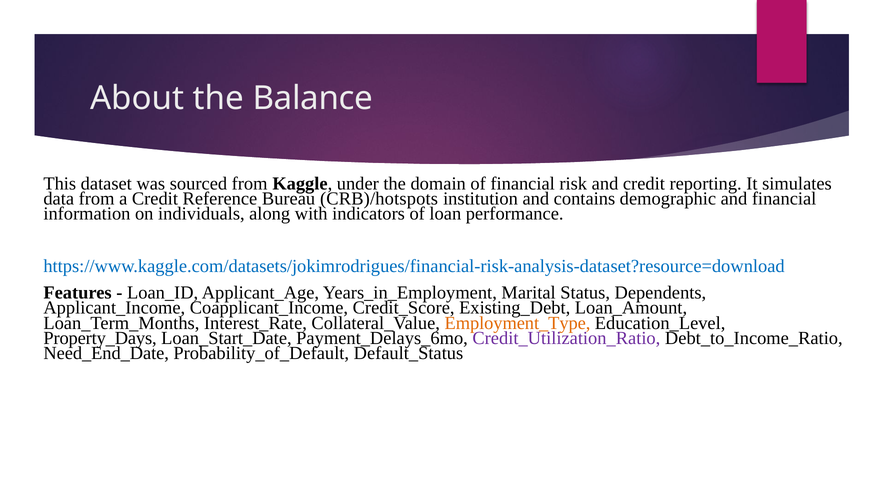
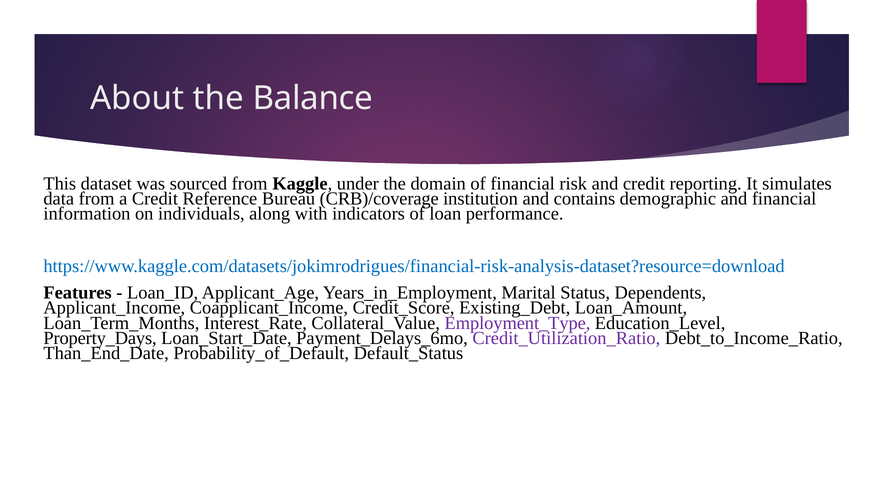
CRB)/hotspots: CRB)/hotspots -> CRB)/coverage (379, 199)
Employment_Type colour: orange -> purple (517, 323)
Need_End_Date: Need_End_Date -> Than_End_Date (106, 353)
